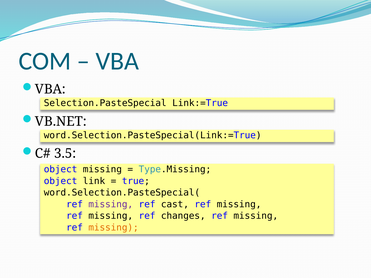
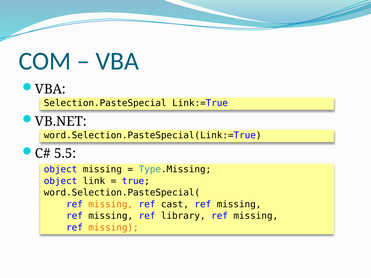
3.5: 3.5 -> 5.5 (65, 154)
missing colour: purple -> orange (111, 204)
changes: changes -> library (183, 216)
